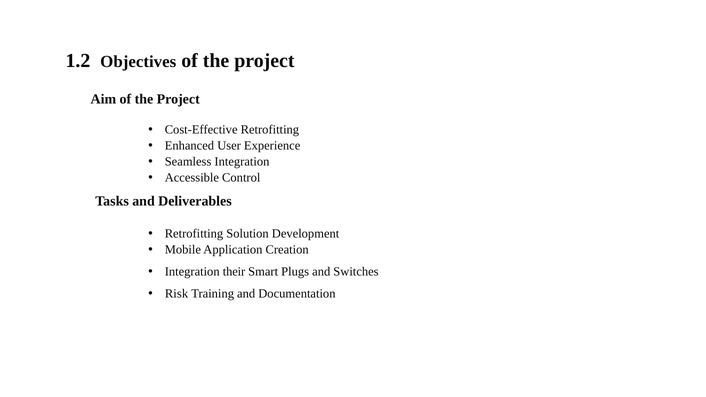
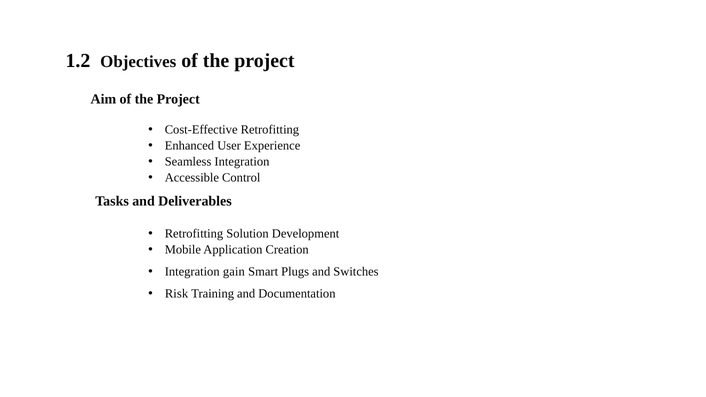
their: their -> gain (234, 272)
